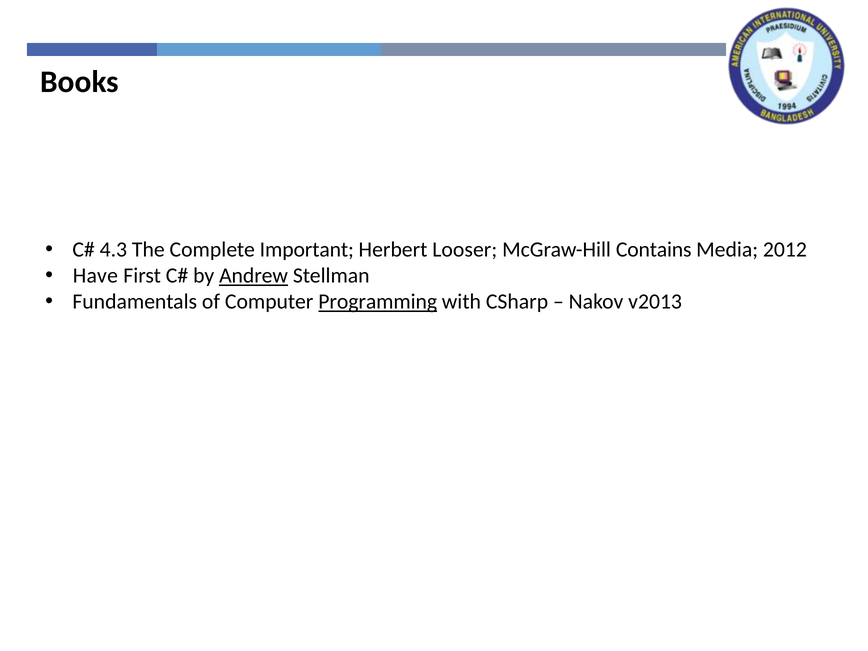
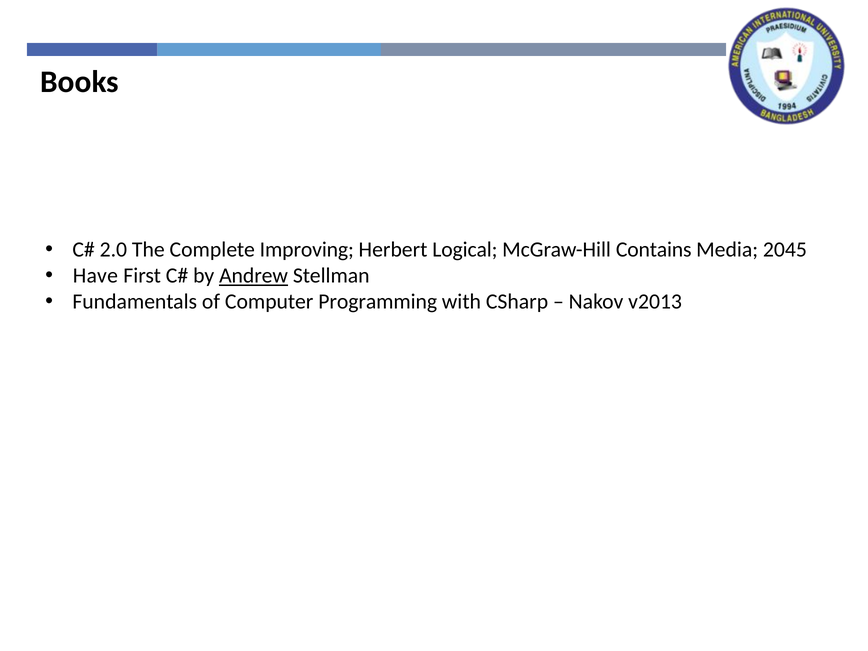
4.3: 4.3 -> 2.0 (113, 250)
Important: Important -> Improving (307, 250)
Looser: Looser -> Logical (465, 250)
2012: 2012 -> 2045 (785, 250)
Programming underline: present -> none (378, 302)
